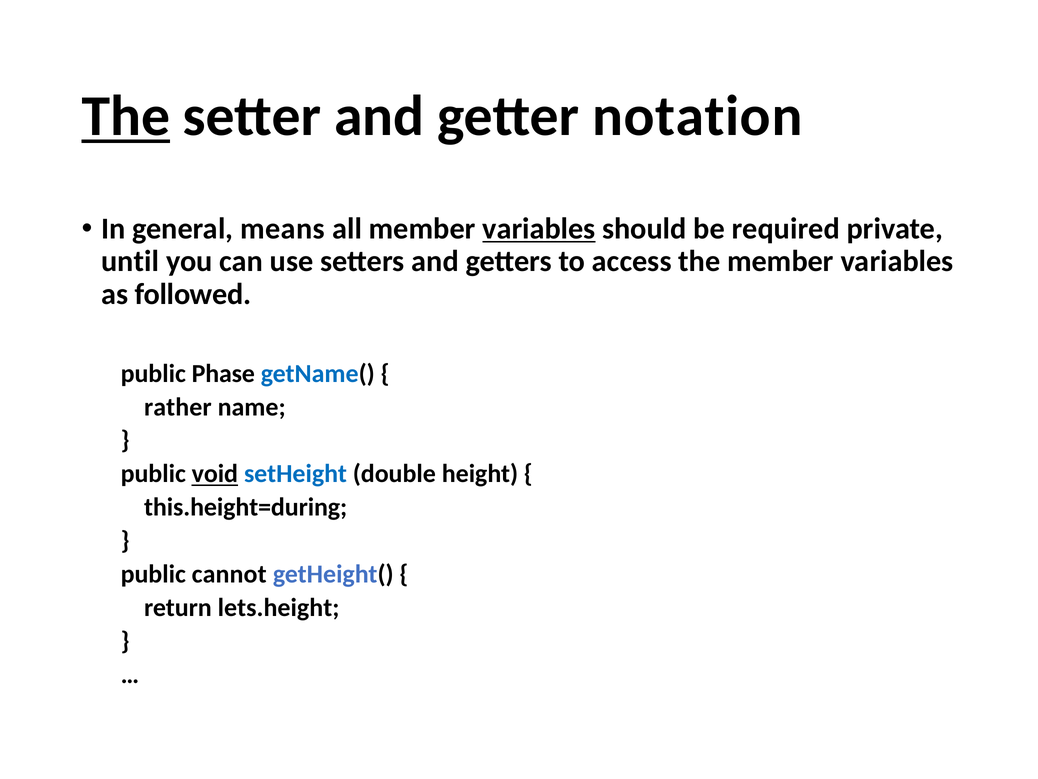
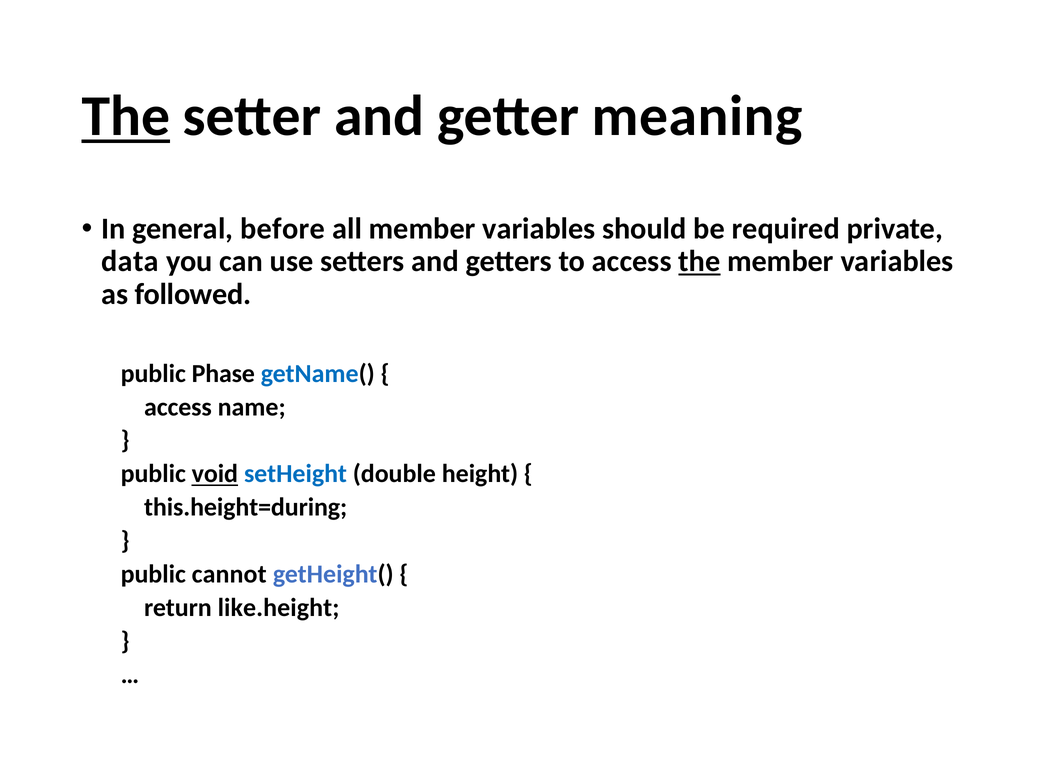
notation: notation -> meaning (697, 116)
means: means -> before (283, 229)
variables underline: present -> none (539, 229)
until: until -> data (130, 261)
the underline: none -> present (699, 261)
rather: rather -> access (178, 407)
lets.height: lets.height -> like.height (279, 607)
